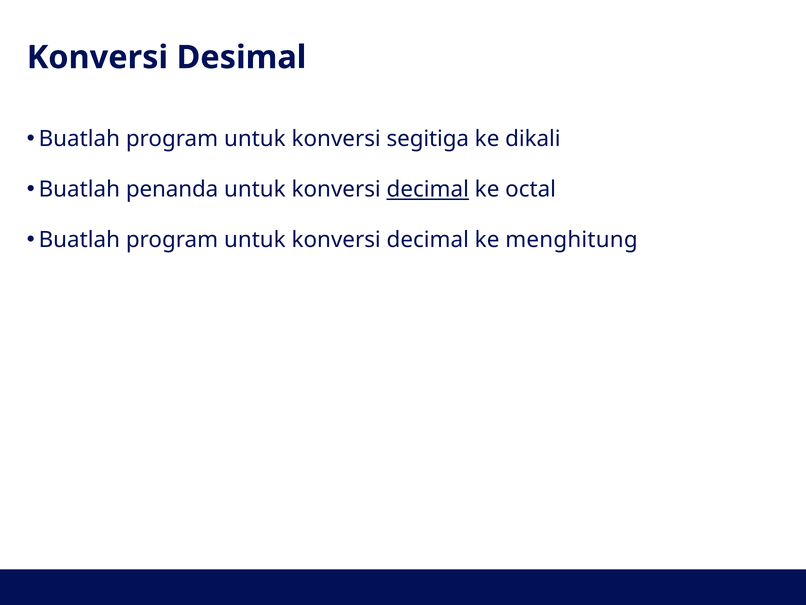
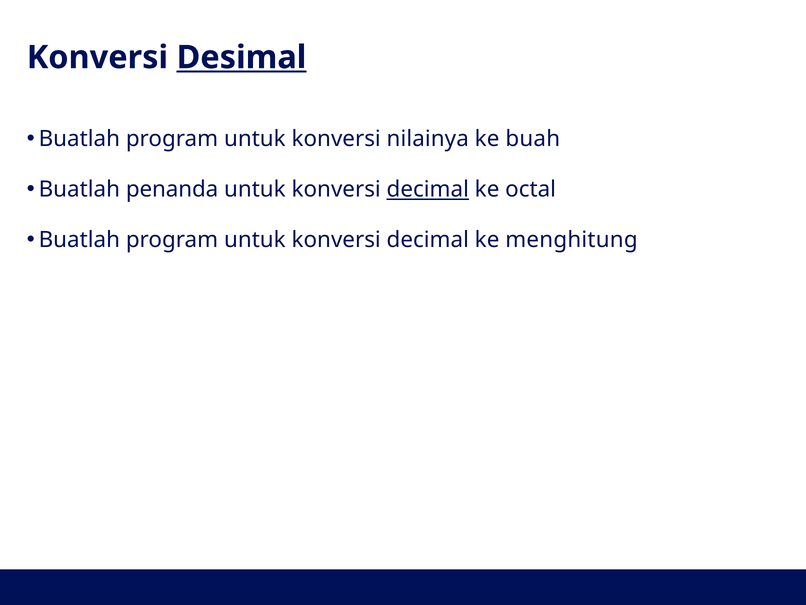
Desimal underline: none -> present (242, 57)
segitiga: segitiga -> nilainya (428, 139)
dikali: dikali -> buah (533, 139)
